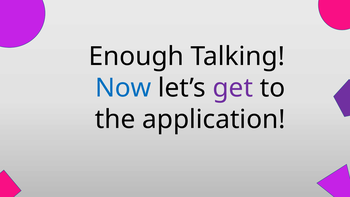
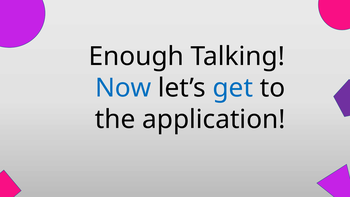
get colour: purple -> blue (233, 88)
